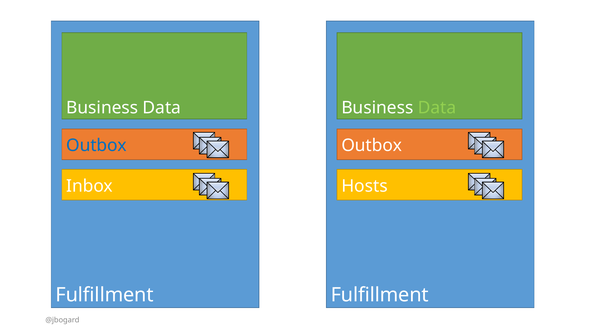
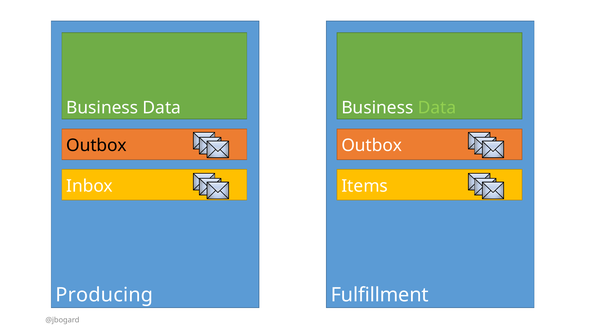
Outbox colour: blue -> black (97, 146)
Hosts: Hosts -> Items (365, 186)
Fulfillment: Fulfillment -> Producing (104, 295)
